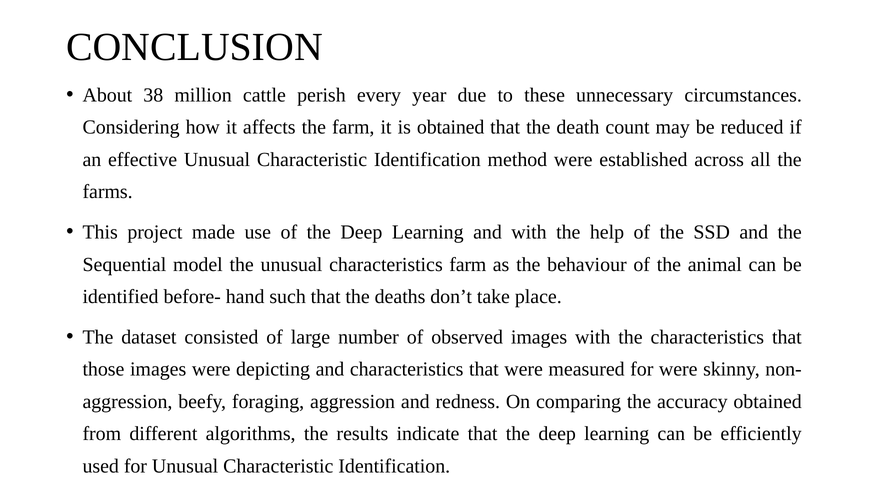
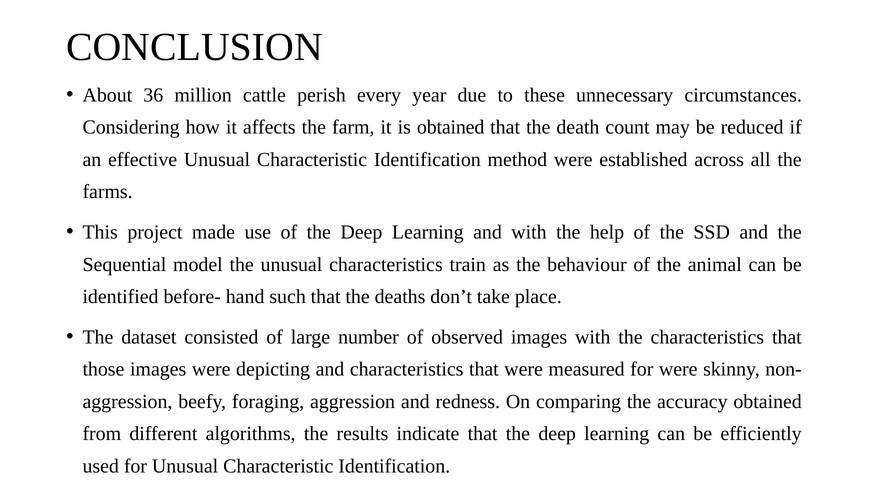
38: 38 -> 36 (153, 95)
characteristics farm: farm -> train (468, 264)
